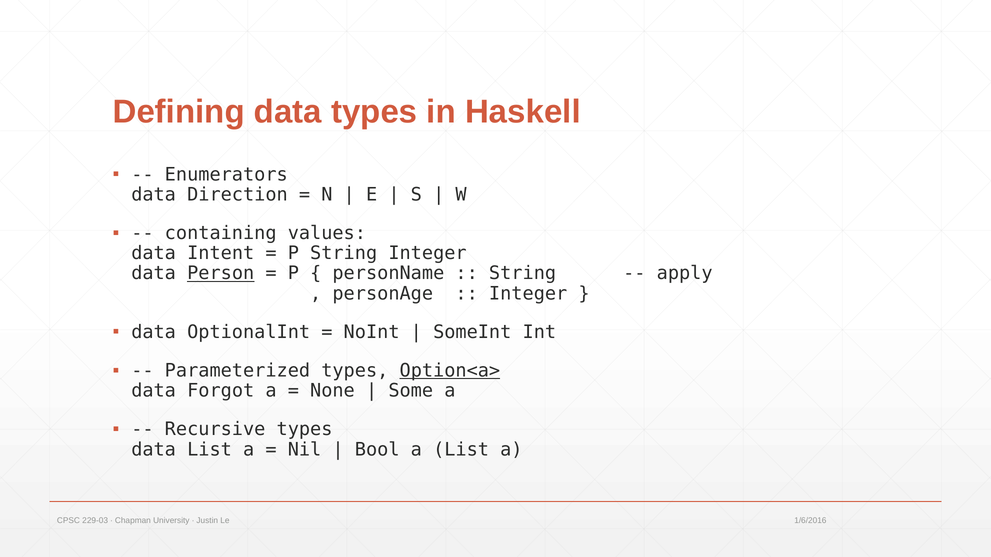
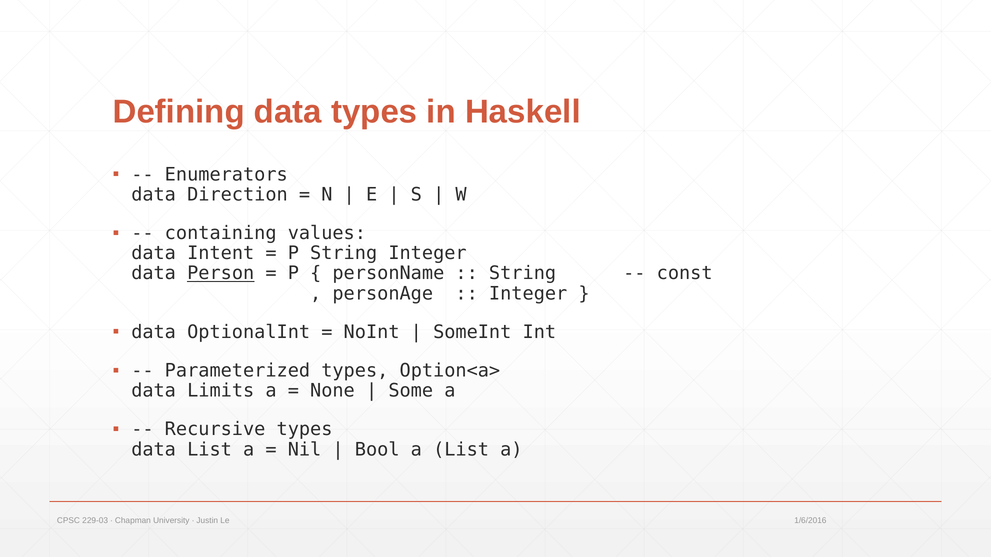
apply: apply -> const (685, 274)
Option<a> underline: present -> none (450, 371)
Forgot: Forgot -> Limits (221, 391)
